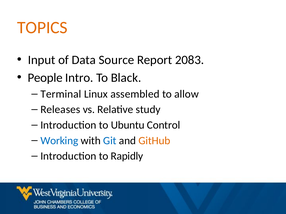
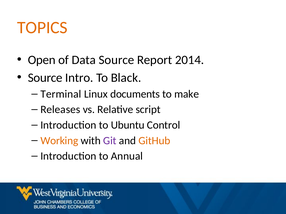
Input: Input -> Open (42, 60)
2083: 2083 -> 2014 (190, 60)
People: People -> Source (45, 78)
assembled: assembled -> documents (135, 94)
allow: allow -> make (187, 94)
study: study -> script (148, 110)
Working colour: blue -> orange (59, 141)
Git colour: blue -> purple (110, 141)
Rapidly: Rapidly -> Annual (127, 156)
